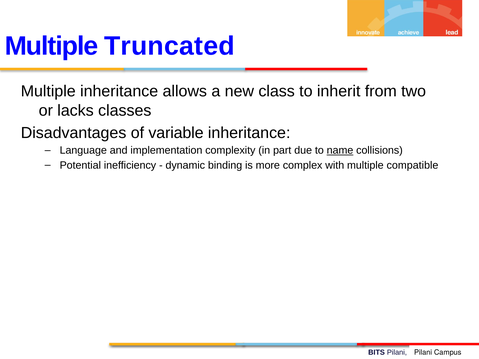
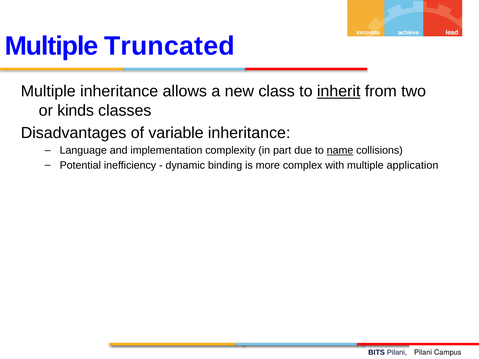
inherit underline: none -> present (339, 91)
lacks: lacks -> kinds (76, 111)
compatible: compatible -> application (412, 165)
